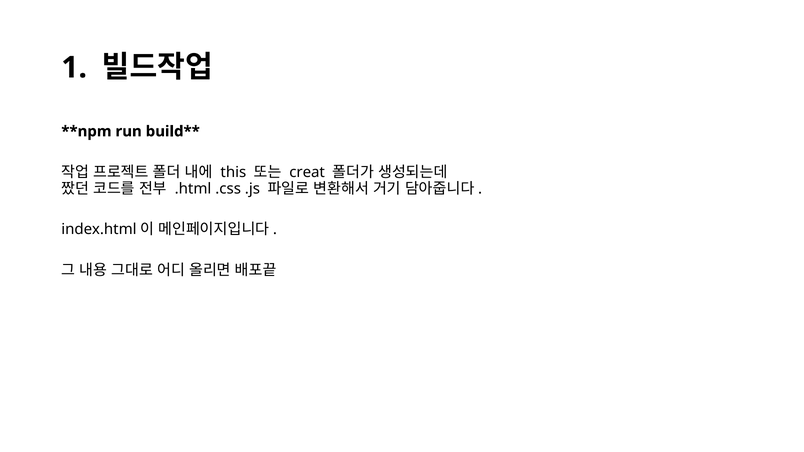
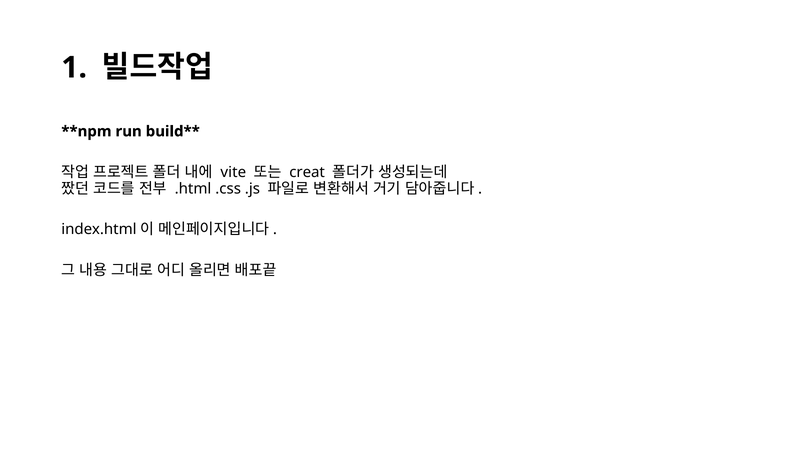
this: this -> vite (233, 172)
